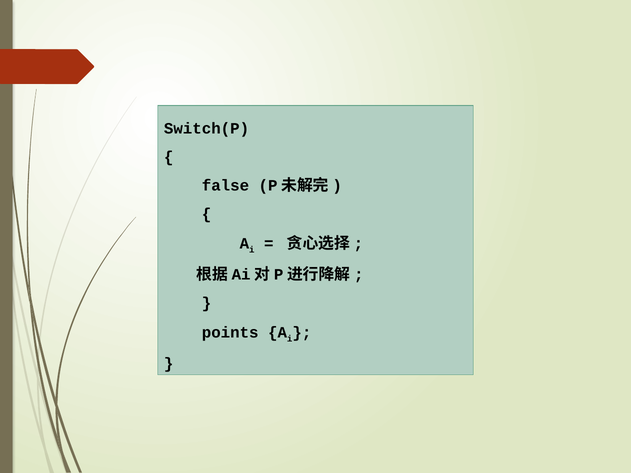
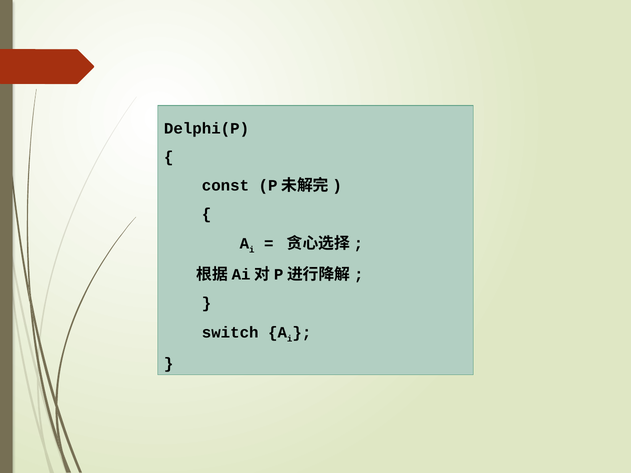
Switch(P: Switch(P -> Delphi(P (207, 129)
false: false -> const (225, 186)
points: points -> switch (230, 333)
